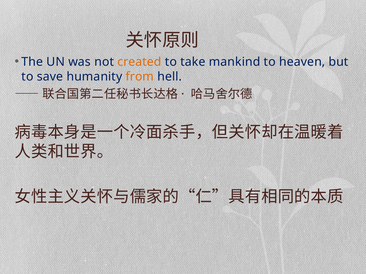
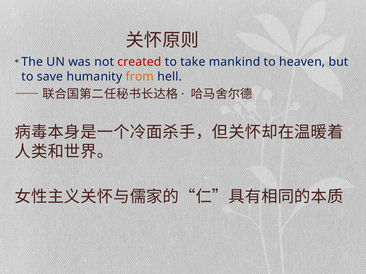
created colour: orange -> red (139, 62)
